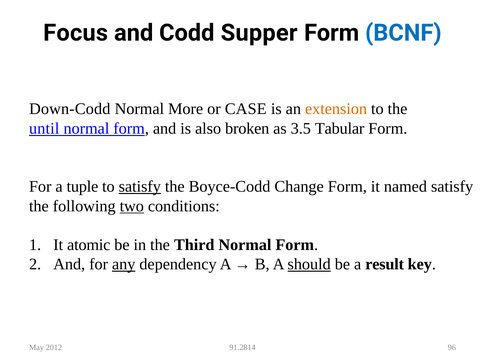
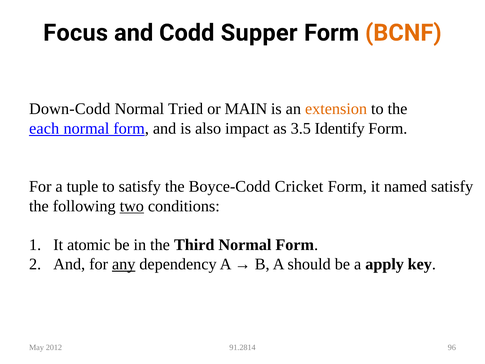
BCNF colour: blue -> orange (403, 33)
More: More -> Tried (186, 109)
CASE: CASE -> MAIN (246, 109)
until: until -> each (44, 128)
broken: broken -> impact (247, 128)
Tabular: Tabular -> Identify (340, 128)
satisfy underline: present -> none (140, 187)
Change: Change -> Cricket (299, 187)
should underline: present -> none (309, 264)
result: result -> apply (385, 264)
